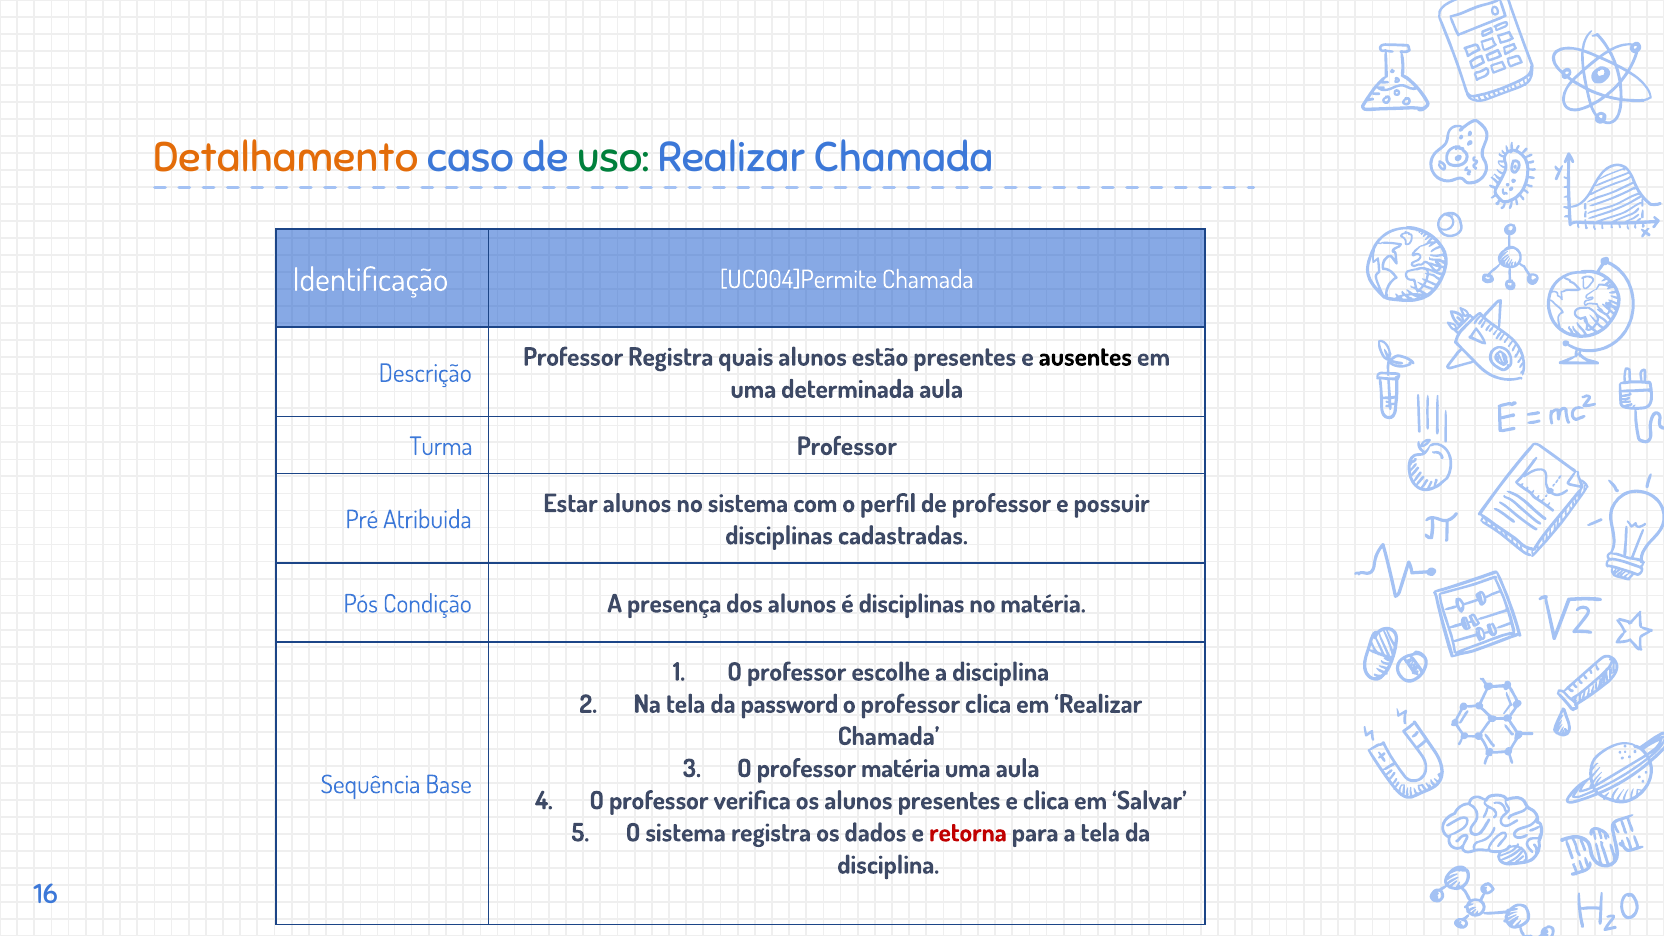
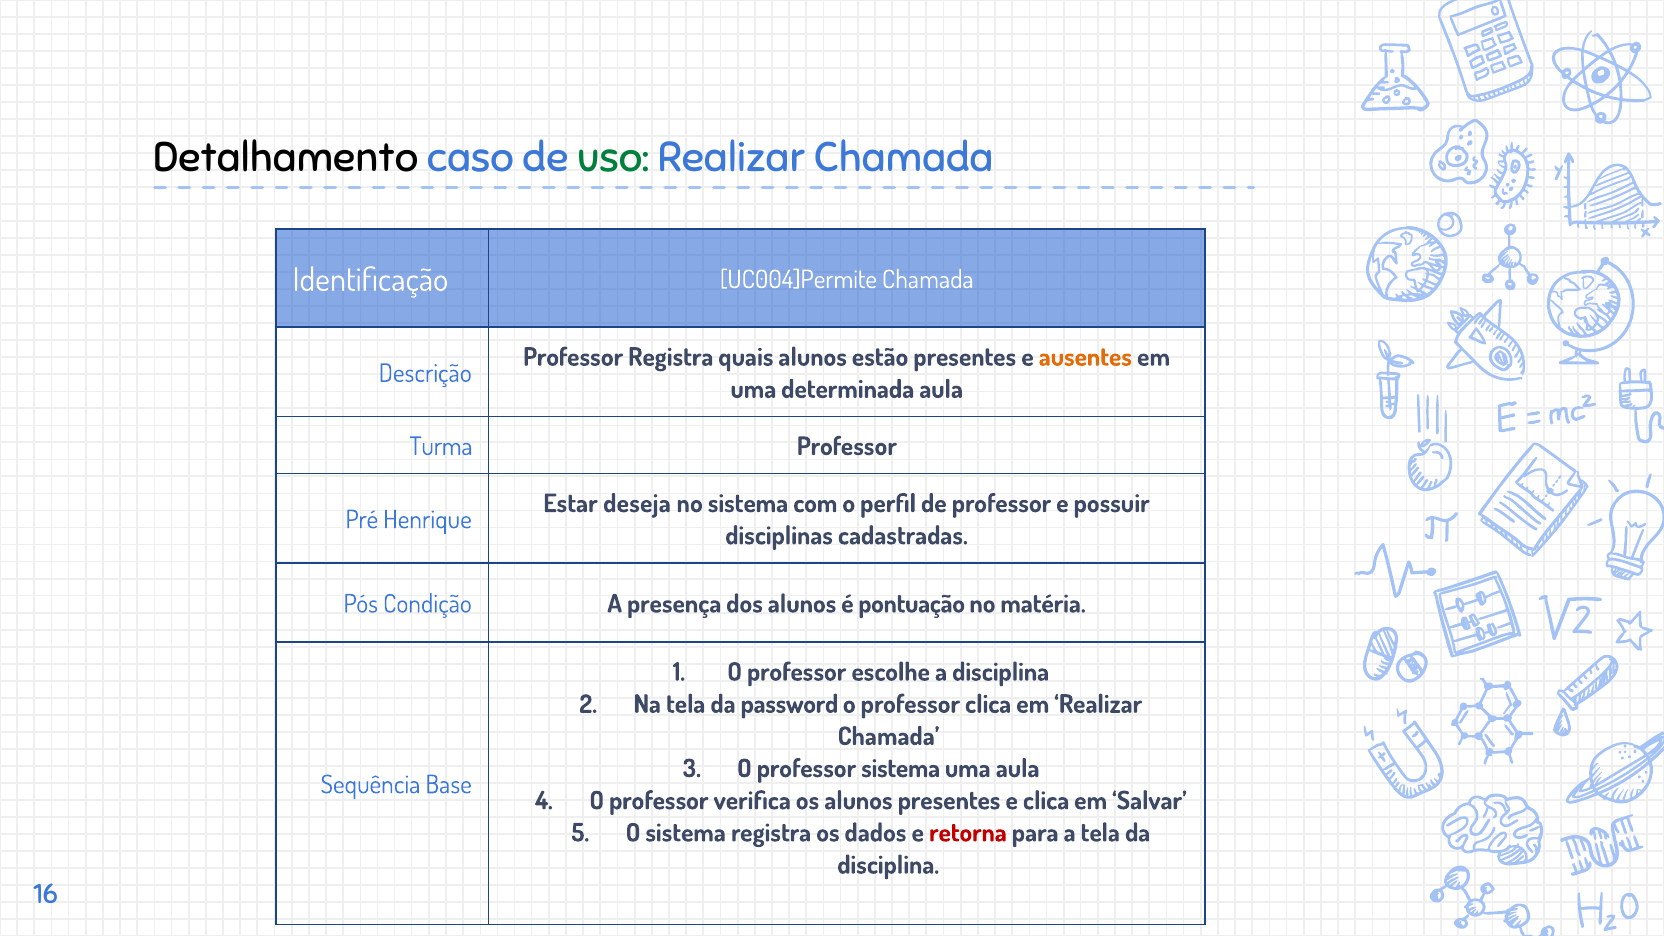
Detalhamento colour: orange -> black (286, 158)
ausentes colour: black -> orange (1085, 357)
Estar alunos: alunos -> deseja (637, 504)
Atribuida: Atribuida -> Henrique (427, 520)
é disciplinas: disciplinas -> pontuação (912, 604)
professor matéria: matéria -> sistema (901, 769)
